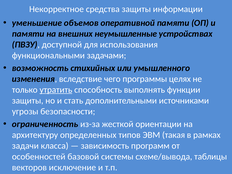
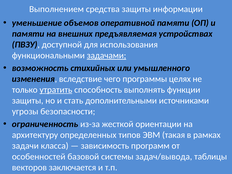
Некорректное: Некорректное -> Выполнением (57, 9)
неумышленные: неумышленные -> предъявляемая (126, 34)
задачами underline: none -> present (106, 55)
схеме/вывода: схеме/вывода -> задач/вывода (164, 157)
исключение: исключение -> заключается (72, 167)
